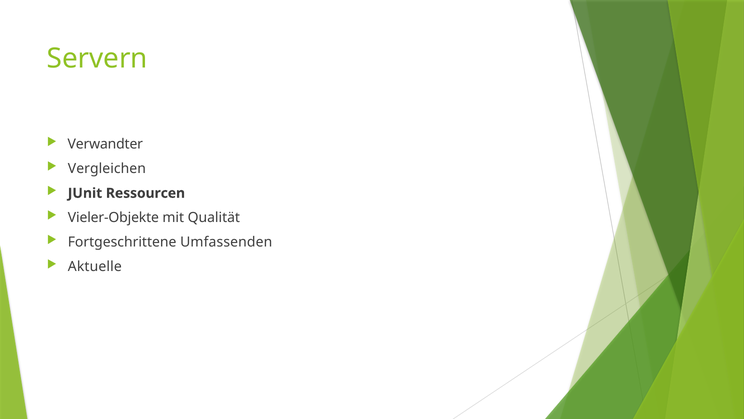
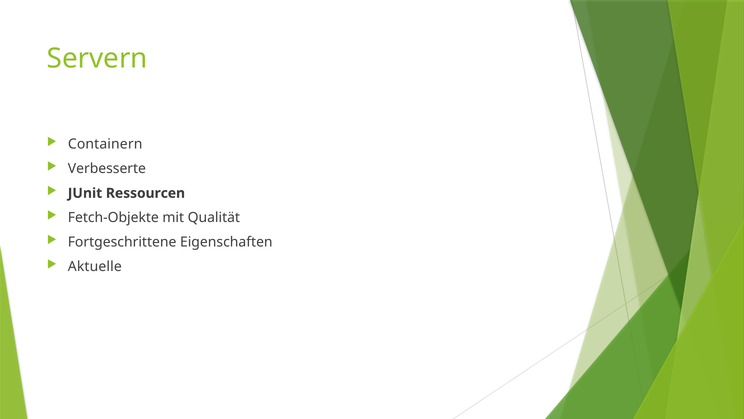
Verwandter: Verwandter -> Containern (105, 144)
Vergleichen: Vergleichen -> Verbesserte (107, 168)
Vieler-Objekte: Vieler-Objekte -> Fetch-Objekte (113, 217)
Umfassenden: Umfassenden -> Eigenschaften (226, 242)
